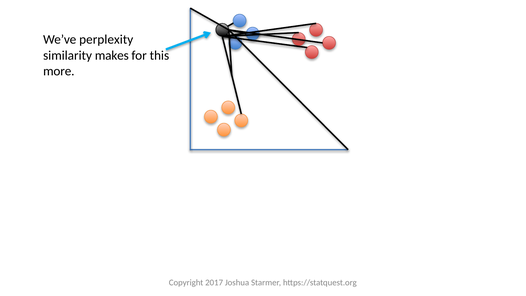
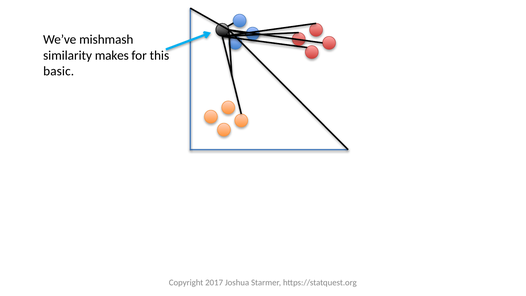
perplexity: perplexity -> mishmash (106, 40)
more: more -> basic (59, 71)
